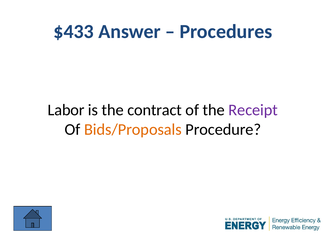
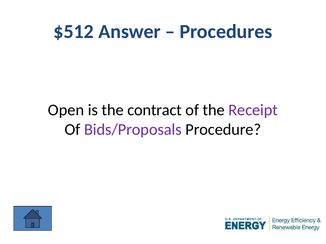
$433: $433 -> $512 (74, 32)
Labor: Labor -> Open (66, 110)
Bids/Proposals colour: orange -> purple (133, 130)
